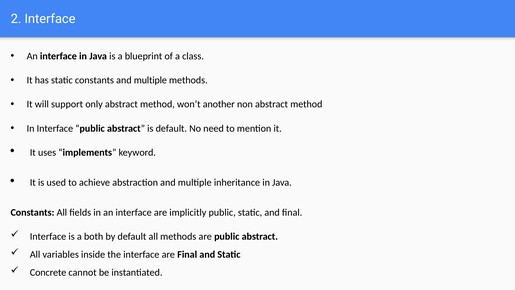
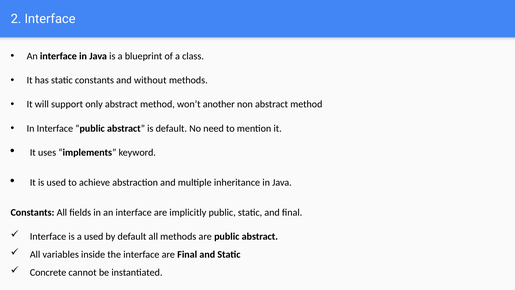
constants and multiple: multiple -> without (150, 80)
a both: both -> used (94, 236)
